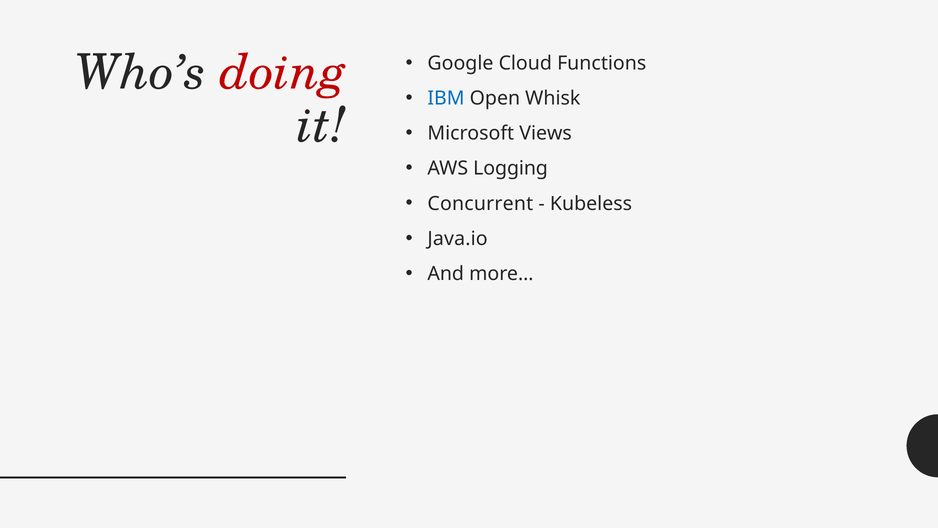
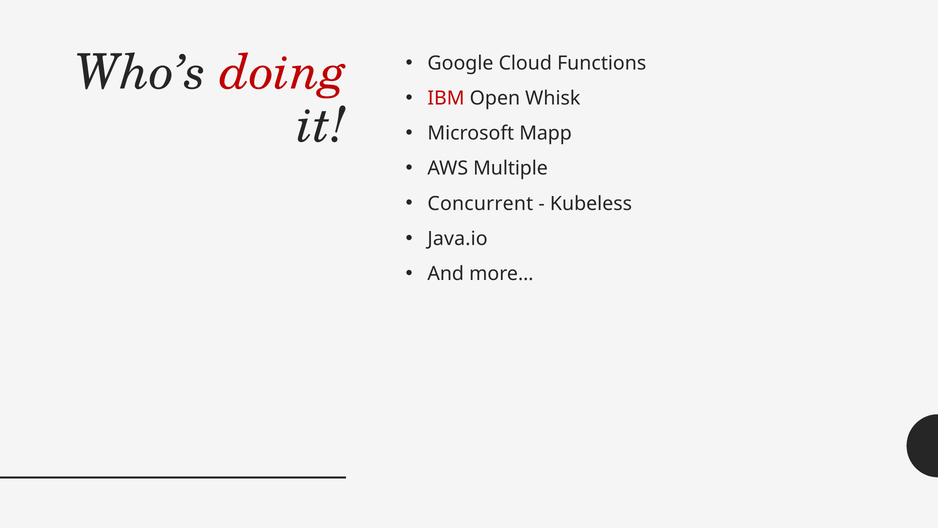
IBM colour: blue -> red (446, 98)
Views: Views -> Mapp (546, 133)
Logging: Logging -> Multiple (511, 168)
